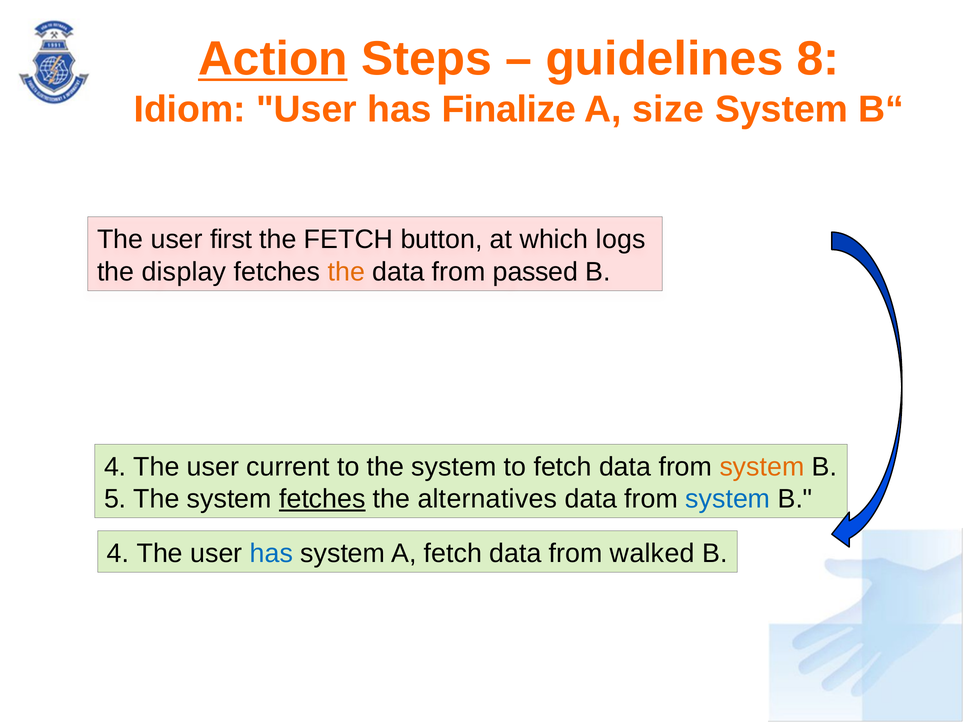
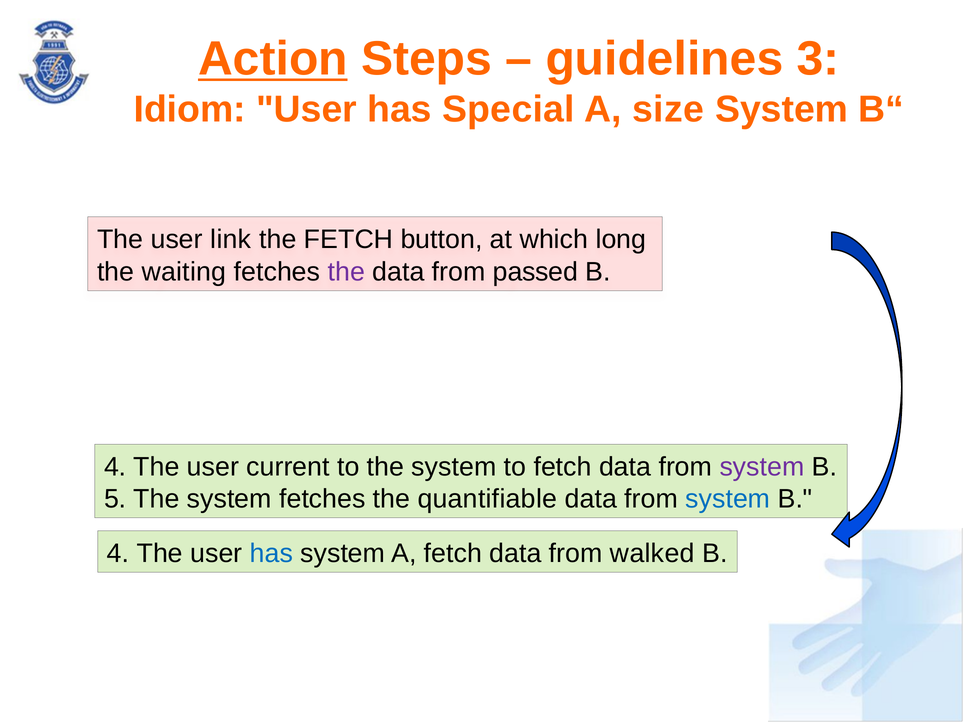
8: 8 -> 3 (818, 59)
Finalize: Finalize -> Special (508, 110)
first: first -> link (231, 240)
logs: logs -> long (621, 240)
display: display -> waiting (184, 272)
the colour: orange -> purple (346, 272)
system colour: orange -> purple (762, 467)
fetches underline: present -> none (322, 499)
alternatives: alternatives -> quantifiable (487, 499)
